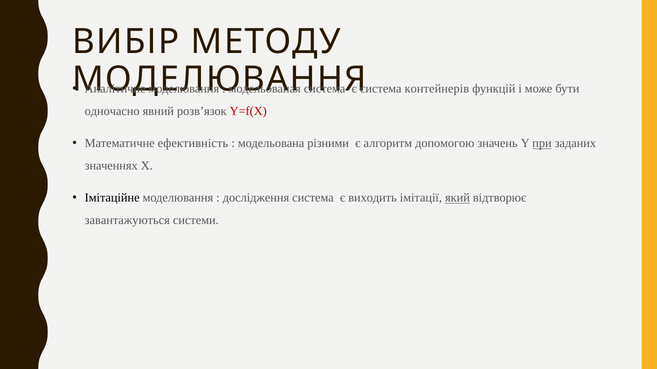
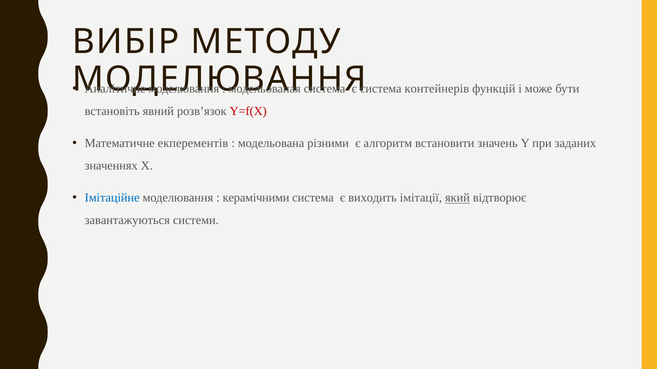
одночасно: одночасно -> встановіть (112, 111)
ефективність: ефективність -> екперементів (193, 144)
допомогою: допомогою -> встановити (445, 144)
при underline: present -> none (542, 144)
Імітаційне colour: black -> blue (112, 198)
дослідження: дослідження -> керамічними (256, 198)
